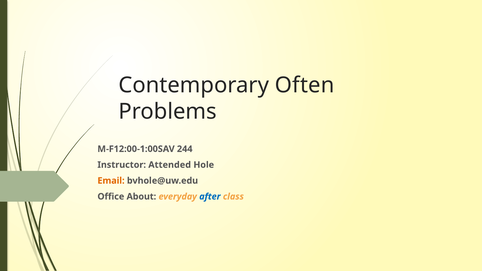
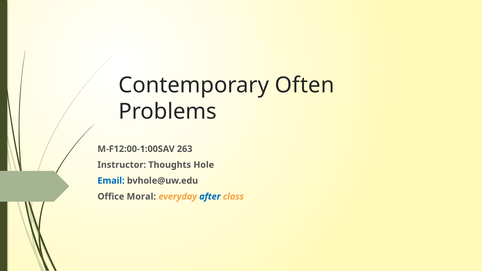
244: 244 -> 263 (185, 149)
Attended: Attended -> Thoughts (170, 165)
Email colour: orange -> blue (111, 181)
About: About -> Moral (141, 197)
